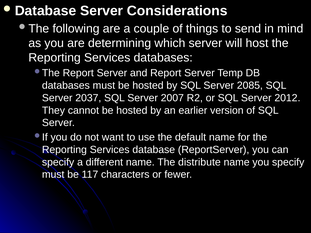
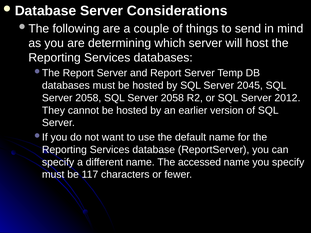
2085: 2085 -> 2045 (250, 86)
2037: 2037 -> 2058 (88, 98)
2007: 2007 -> 2058 (172, 98)
distribute: distribute -> accessed (200, 162)
